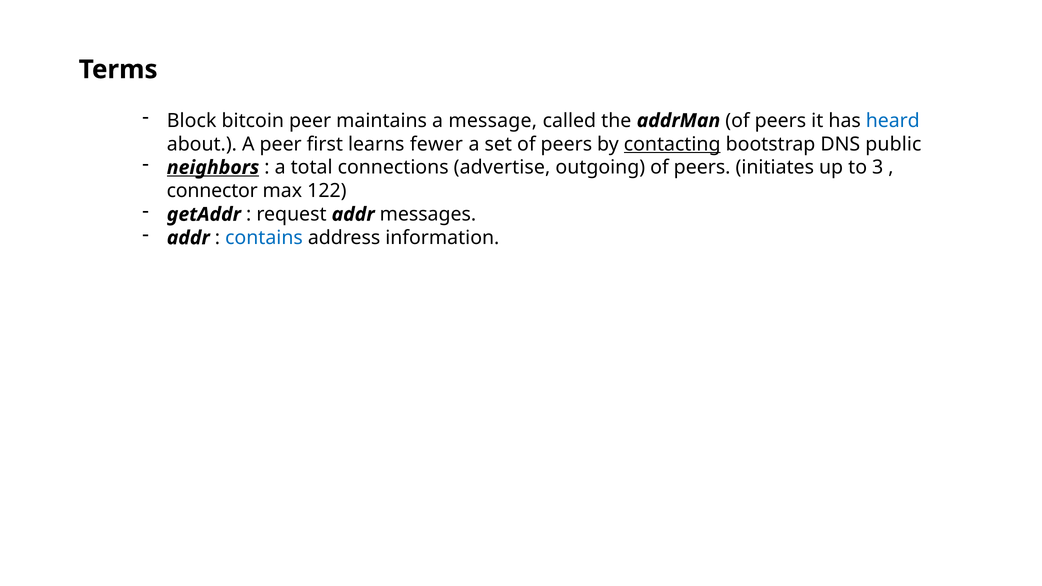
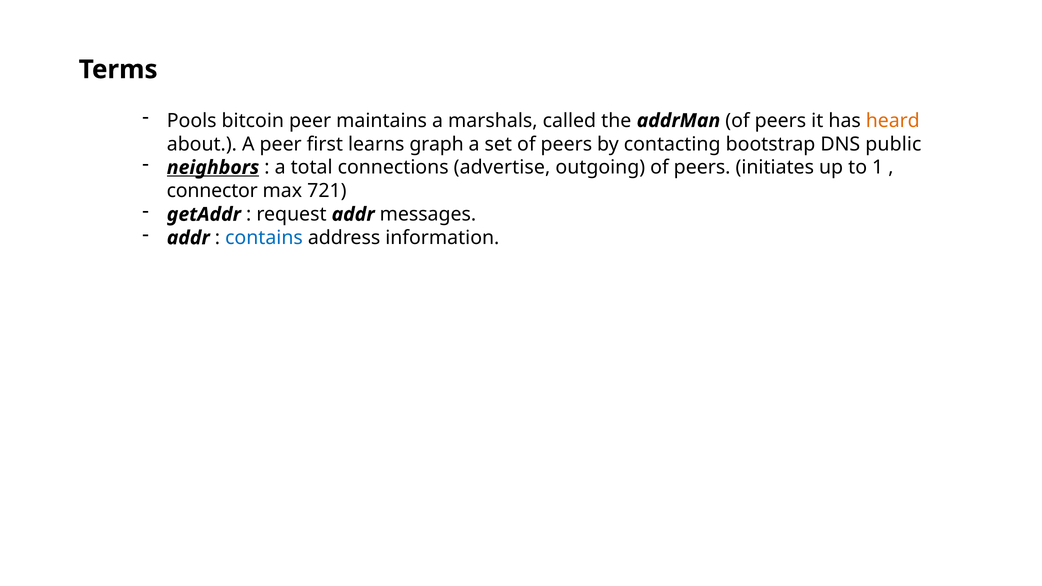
Block: Block -> Pools (192, 121)
message: message -> marshals (493, 121)
heard colour: blue -> orange (893, 121)
fewer: fewer -> graph (437, 144)
contacting underline: present -> none (672, 144)
3: 3 -> 1 (878, 168)
122: 122 -> 721 (327, 191)
